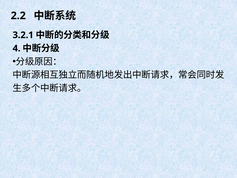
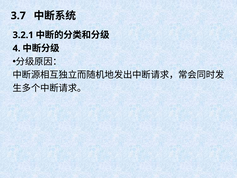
2.2: 2.2 -> 3.7 (18, 16)
